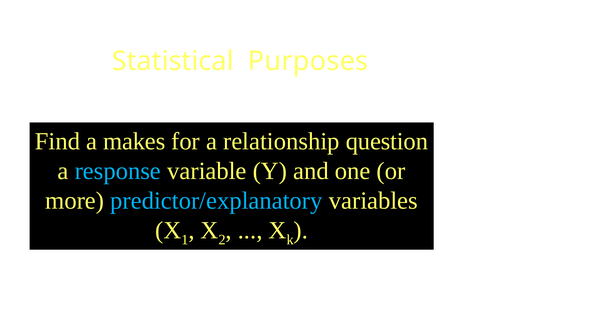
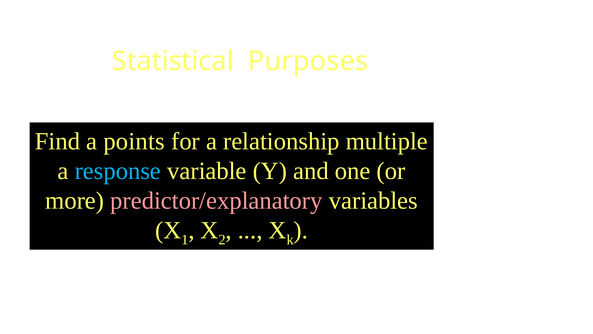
makes: makes -> points (134, 141)
question: question -> multiple (387, 141)
predictor/explanatory colour: light blue -> pink (216, 200)
